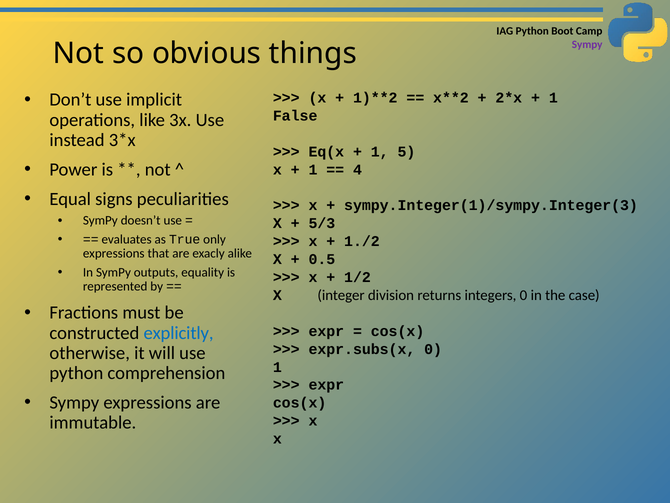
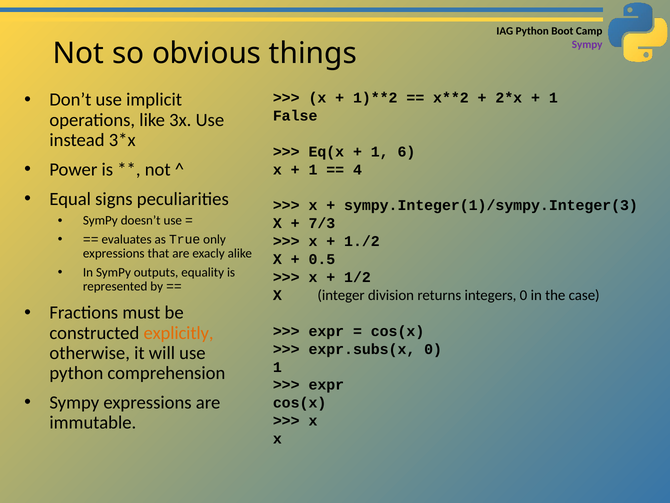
5: 5 -> 6 (406, 151)
5/3: 5/3 -> 7/3 (322, 223)
explicitly colour: blue -> orange (179, 333)
